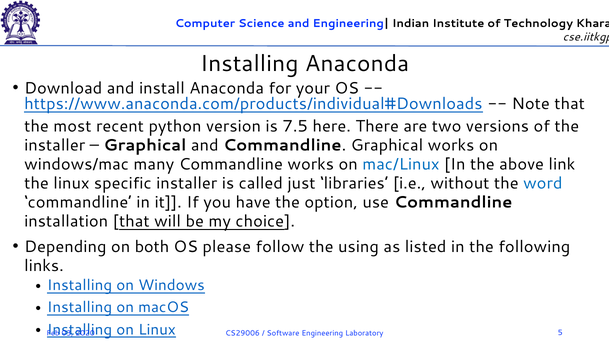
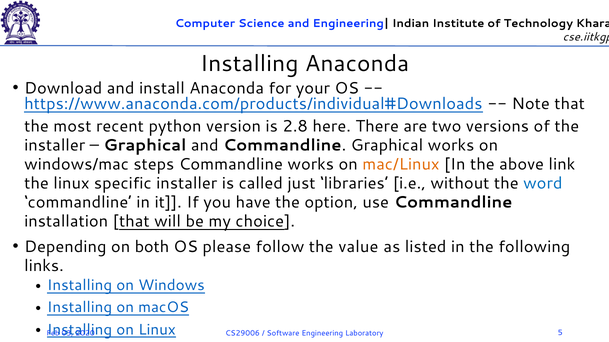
7.5: 7.5 -> 2.8 (295, 127)
many: many -> steps (154, 165)
mac/Linux colour: blue -> orange (401, 165)
using: using -> value (358, 247)
